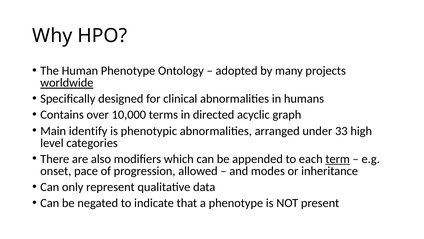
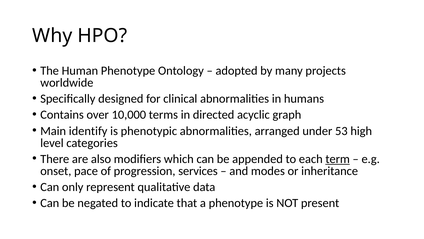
worldwide underline: present -> none (67, 83)
33: 33 -> 53 (341, 131)
allowed: allowed -> services (198, 171)
